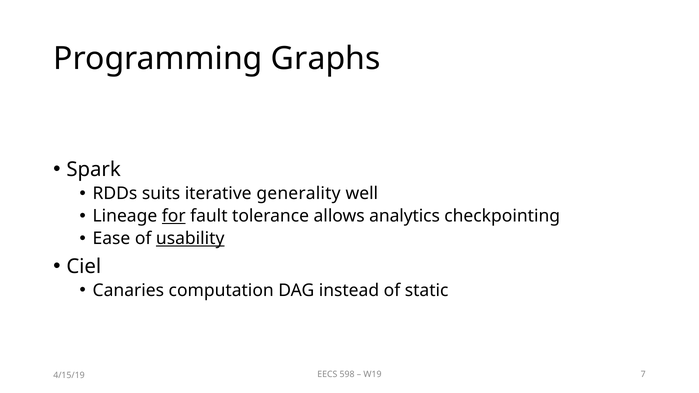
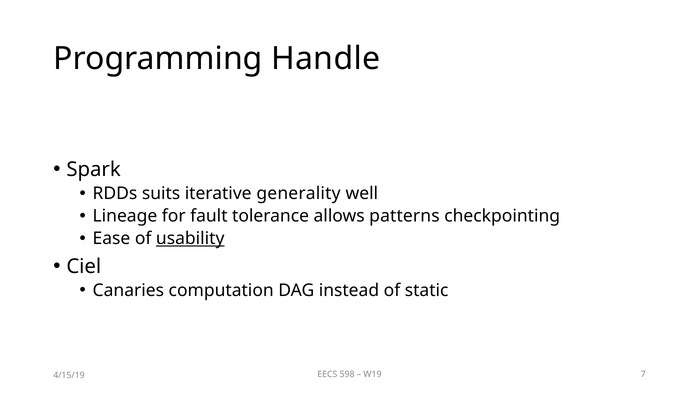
Graphs: Graphs -> Handle (326, 59)
for underline: present -> none (174, 216)
analytics: analytics -> patterns (404, 216)
